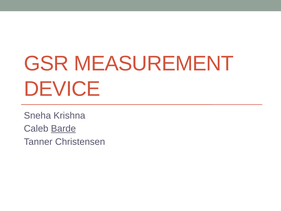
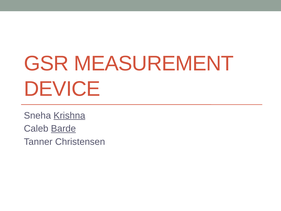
Krishna underline: none -> present (69, 115)
